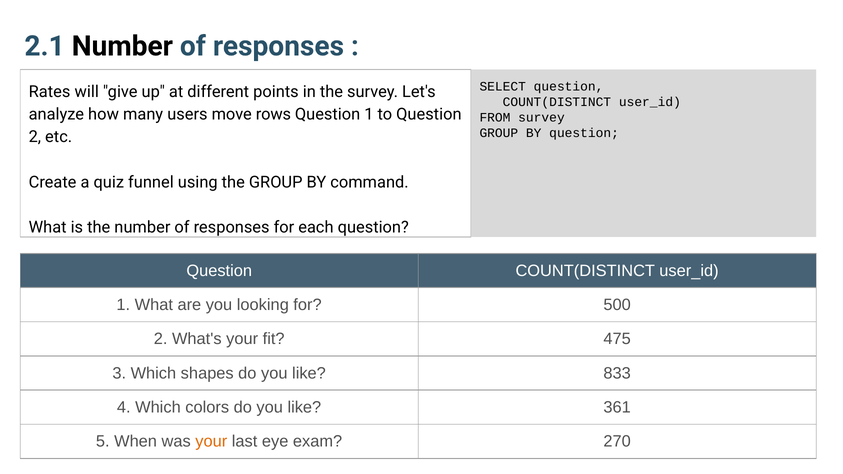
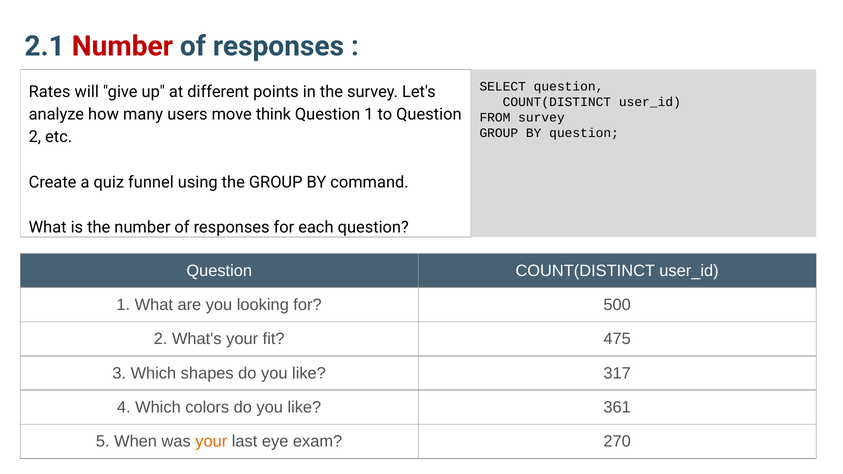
Number colour: black -> red (122, 46)
rows: rows -> think (273, 114)
833: 833 -> 317 (617, 373)
